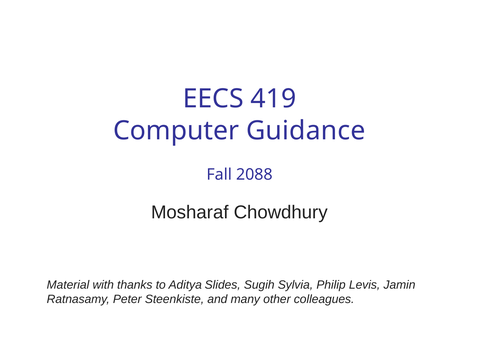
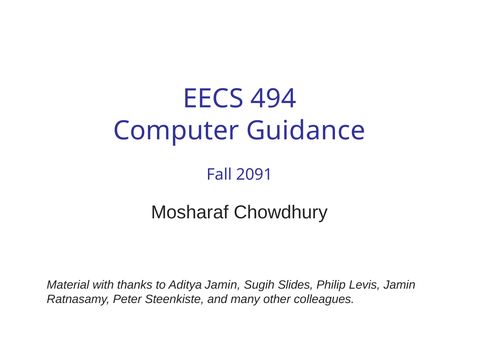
419: 419 -> 494 (273, 99)
2088: 2088 -> 2091 (254, 175)
Aditya Slides: Slides -> Jamin (223, 285)
Sylvia: Sylvia -> Slides (296, 285)
